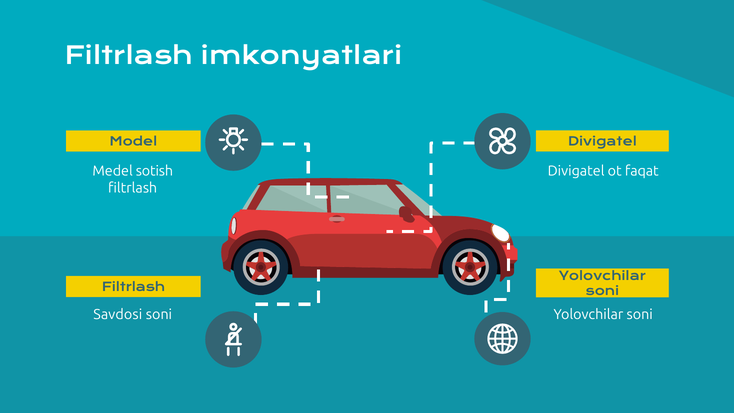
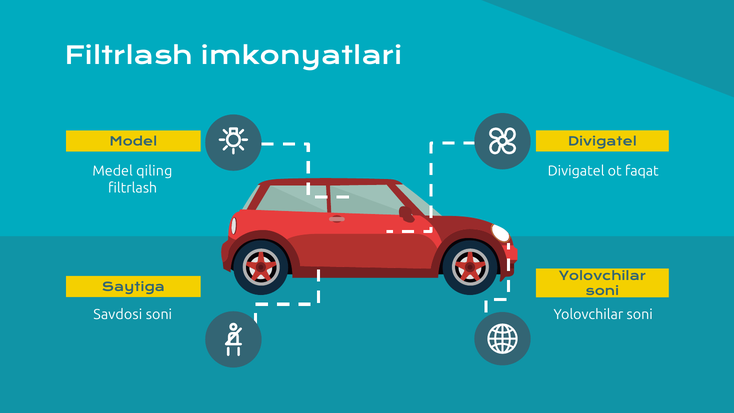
sotish: sotish -> qiling (154, 171)
Filtrlash: Filtrlash -> Saytiga (133, 287)
